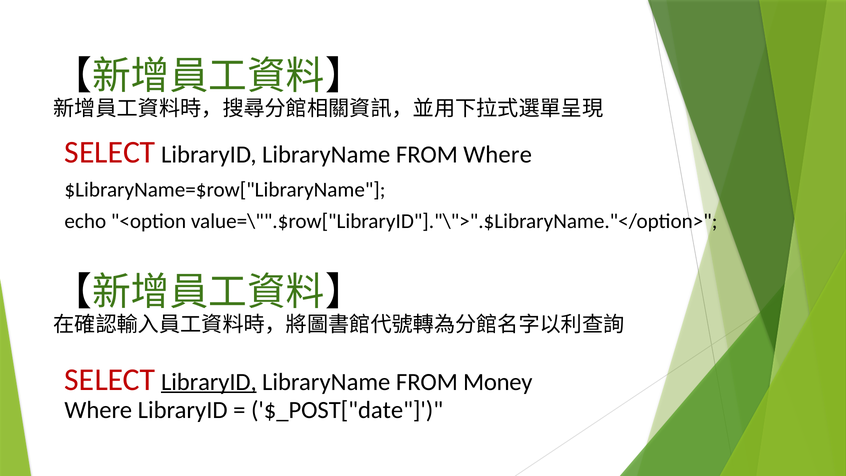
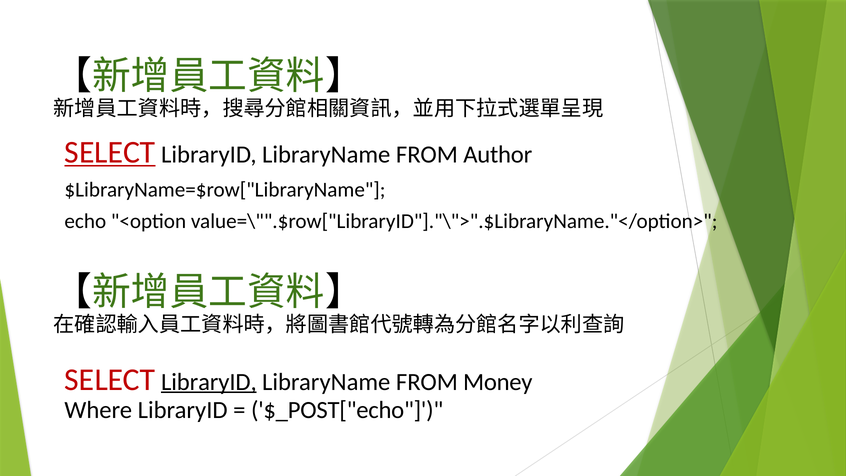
SELECT underline: none -> present (110, 152)
FROM Where: Where -> Author (498, 154)
$_POST["date: $_POST["date -> $_POST["echo (347, 410)
